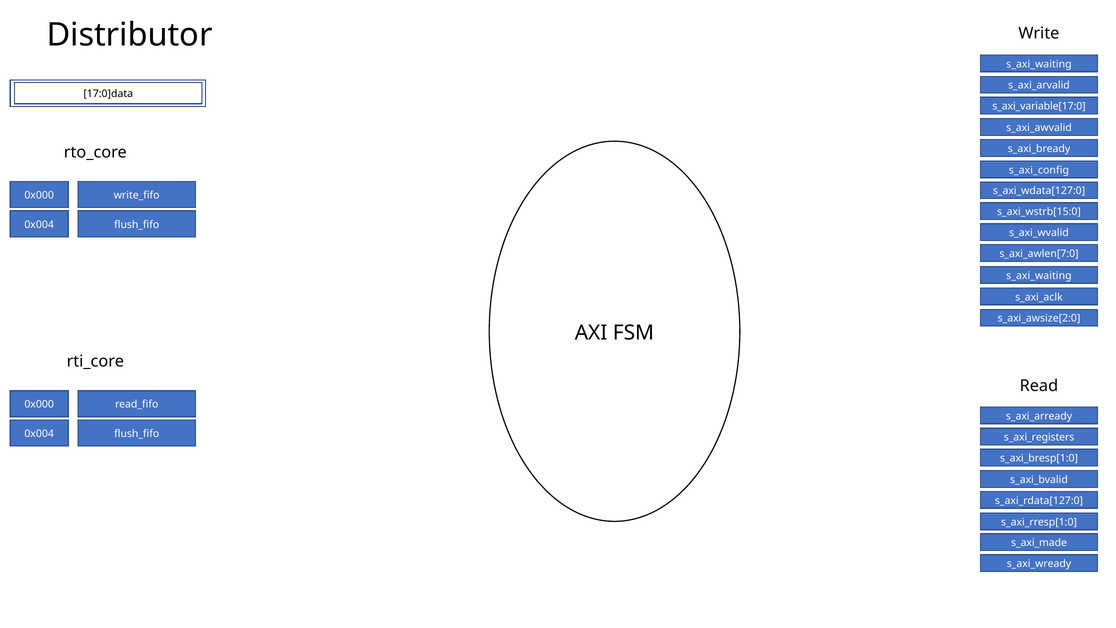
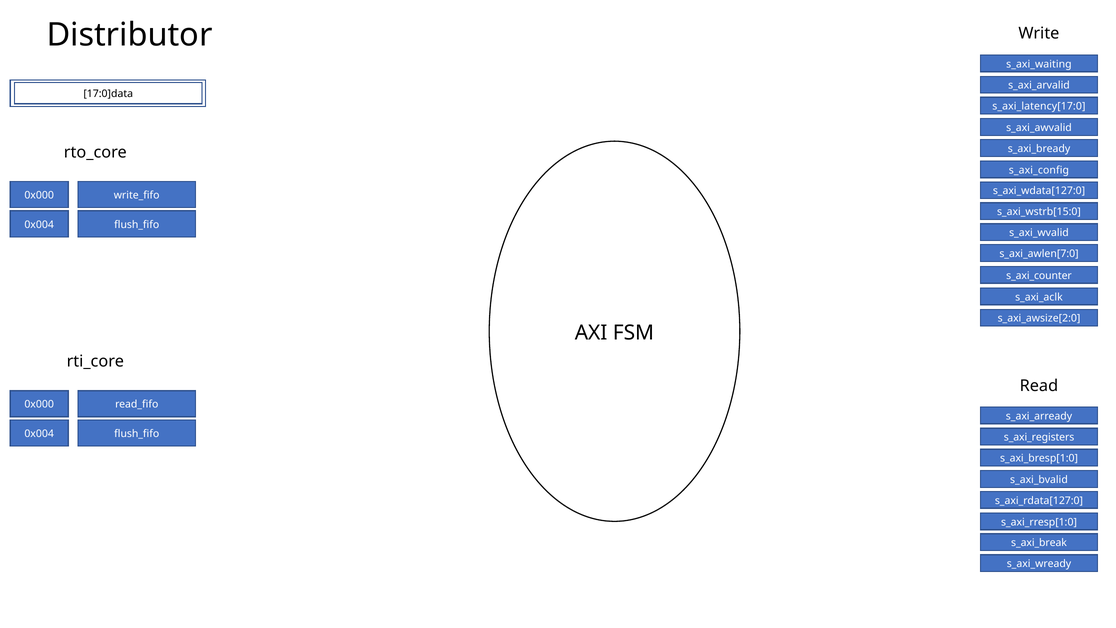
s_axi_variable[17:0: s_axi_variable[17:0 -> s_axi_latency[17:0 (1039, 106)
s_axi_waiting: s_axi_waiting -> s_axi_counter (1039, 275)
s_axi_made: s_axi_made -> s_axi_break (1039, 543)
